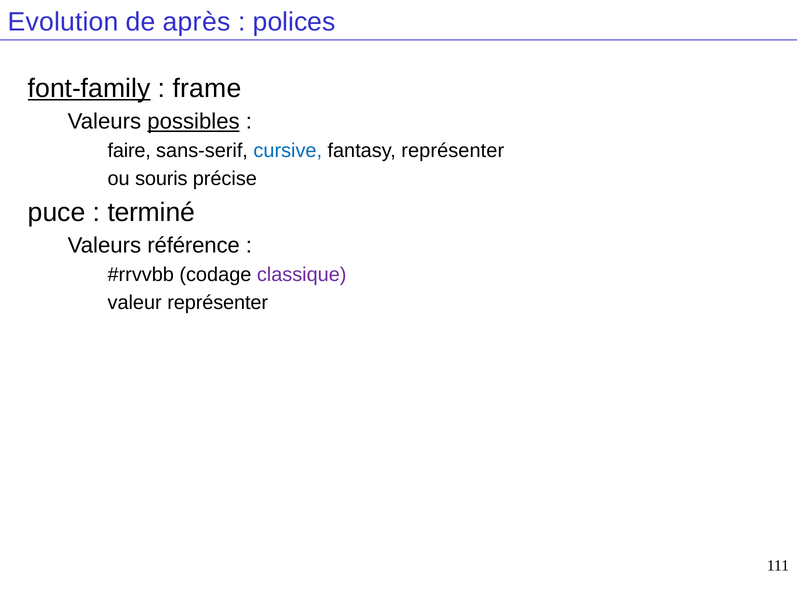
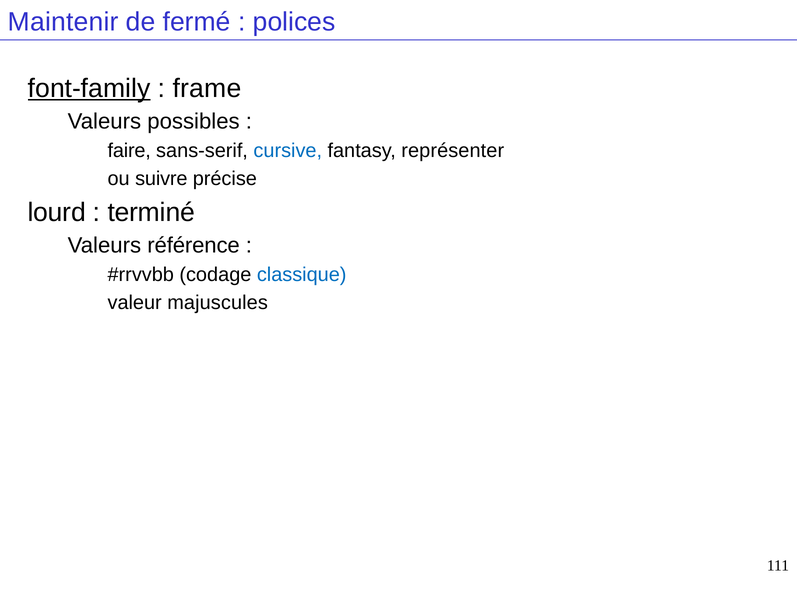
Evolution: Evolution -> Maintenir (63, 22)
après: après -> fermé (197, 22)
possibles underline: present -> none (193, 122)
souris: souris -> suivre (161, 179)
puce: puce -> lourd (57, 212)
classique colour: purple -> blue (302, 275)
valeur représenter: représenter -> majuscules (218, 302)
